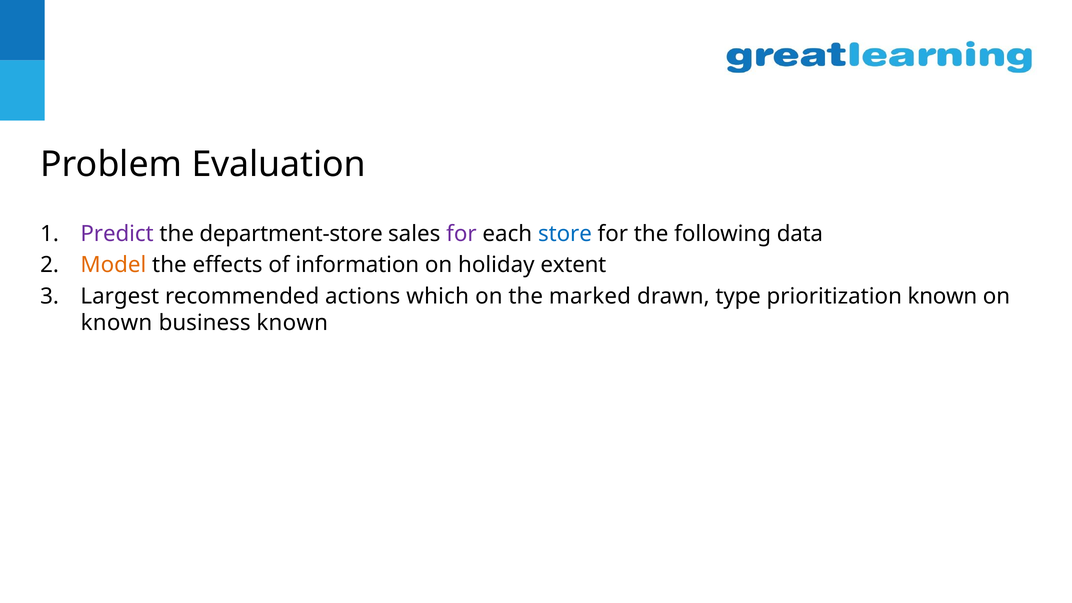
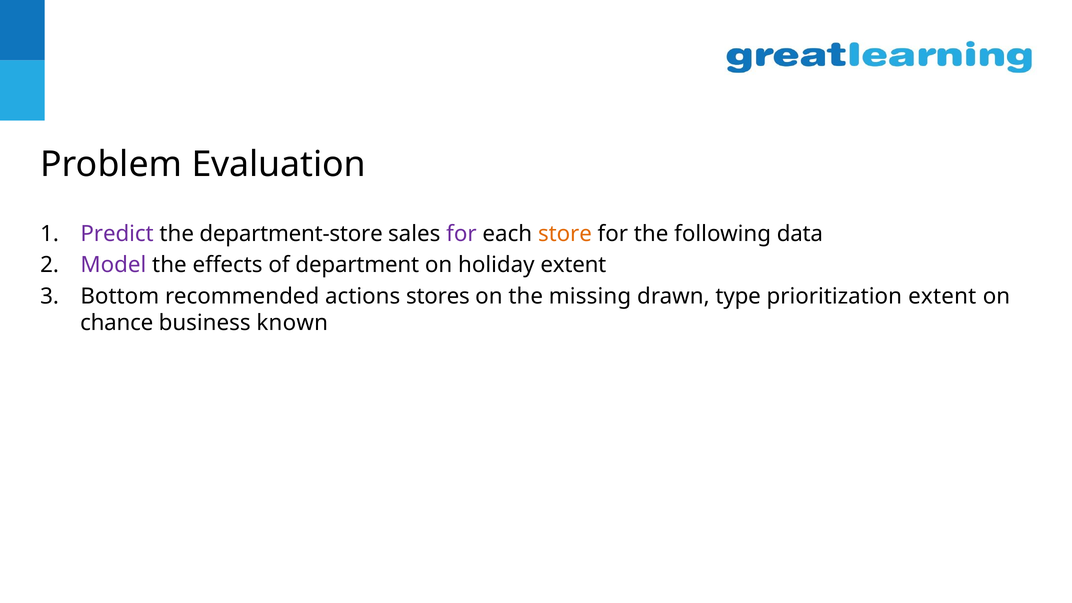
store colour: blue -> orange (565, 234)
Model colour: orange -> purple (113, 265)
information: information -> department (357, 265)
Largest: Largest -> Bottom (120, 296)
which: which -> stores (438, 296)
marked: marked -> missing (590, 296)
prioritization known: known -> extent (942, 296)
known: known -> chance (117, 323)
